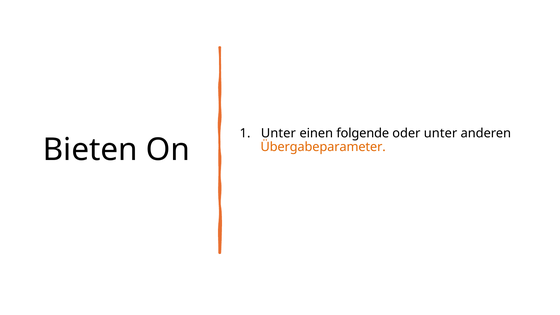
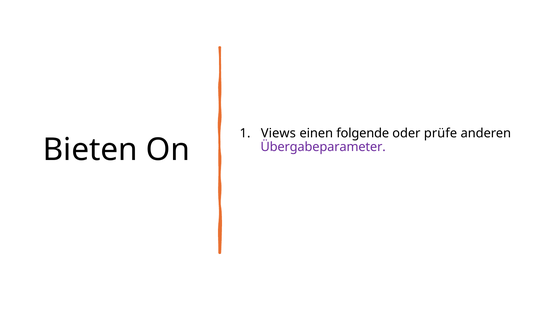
Unter: Unter -> Views (278, 133)
oder unter: unter -> prüfe (440, 133)
Übergabeparameter colour: orange -> purple (323, 147)
